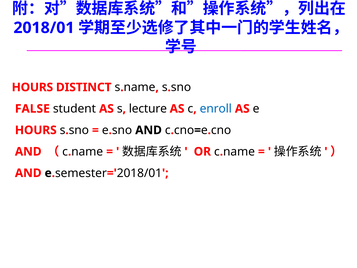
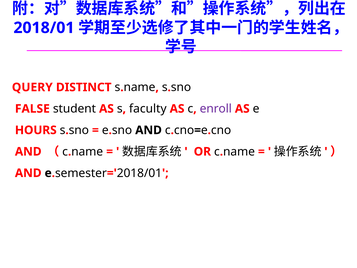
HOURS: HOURS -> QUERY (32, 87)
lecture: lecture -> faculty (148, 109)
enroll colour: blue -> purple (216, 109)
